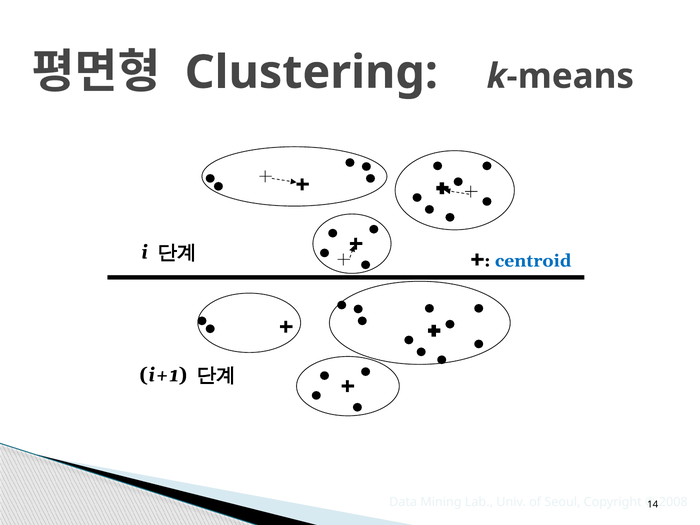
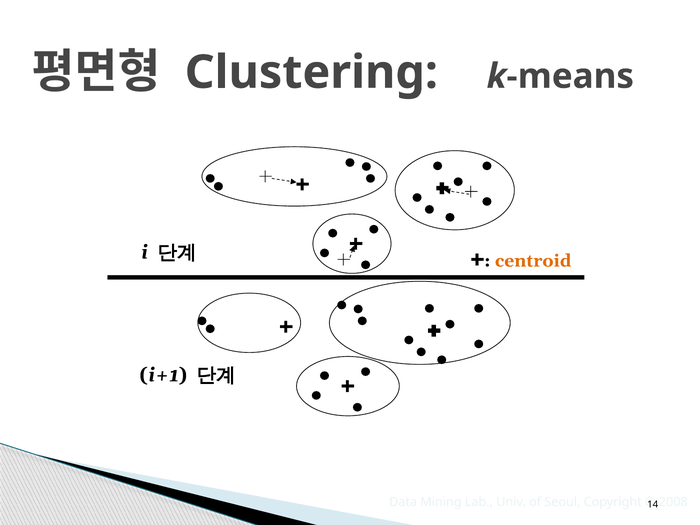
centroid colour: blue -> orange (533, 261)
